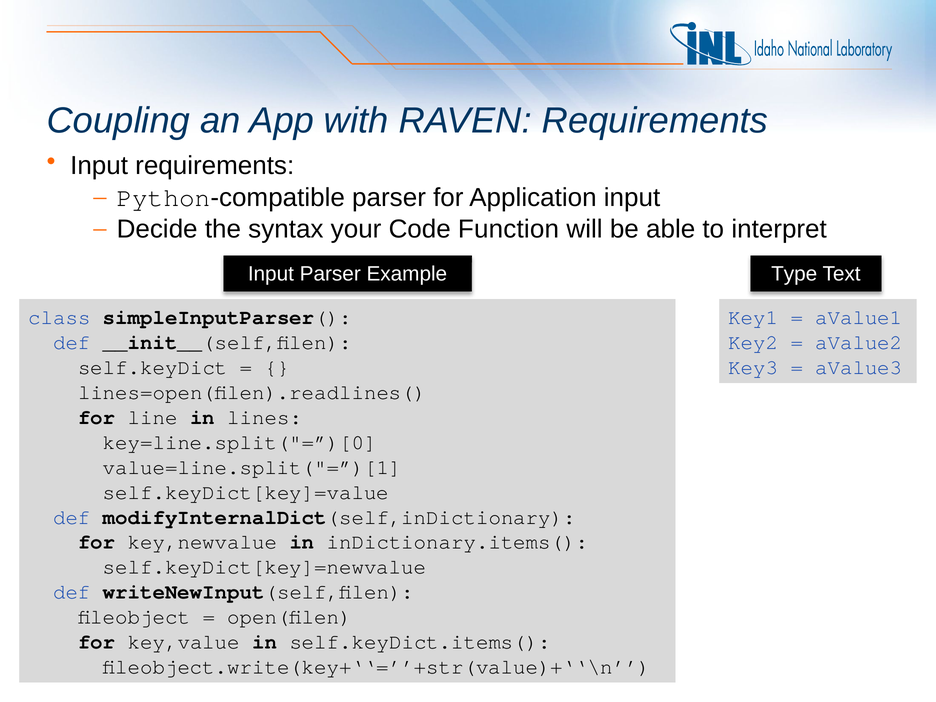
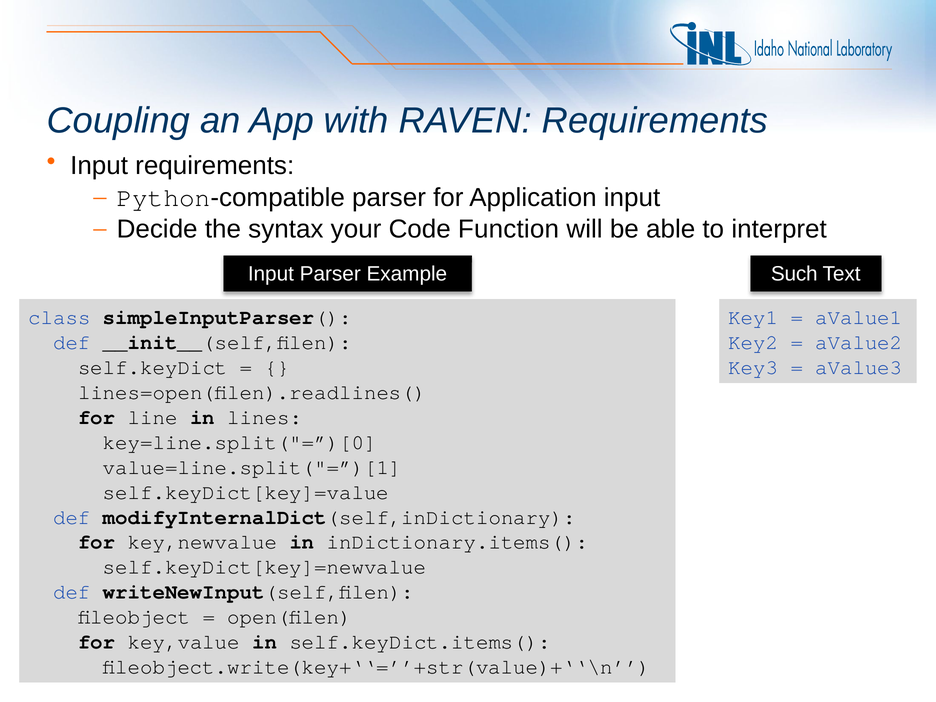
Type: Type -> Such (794, 274)
